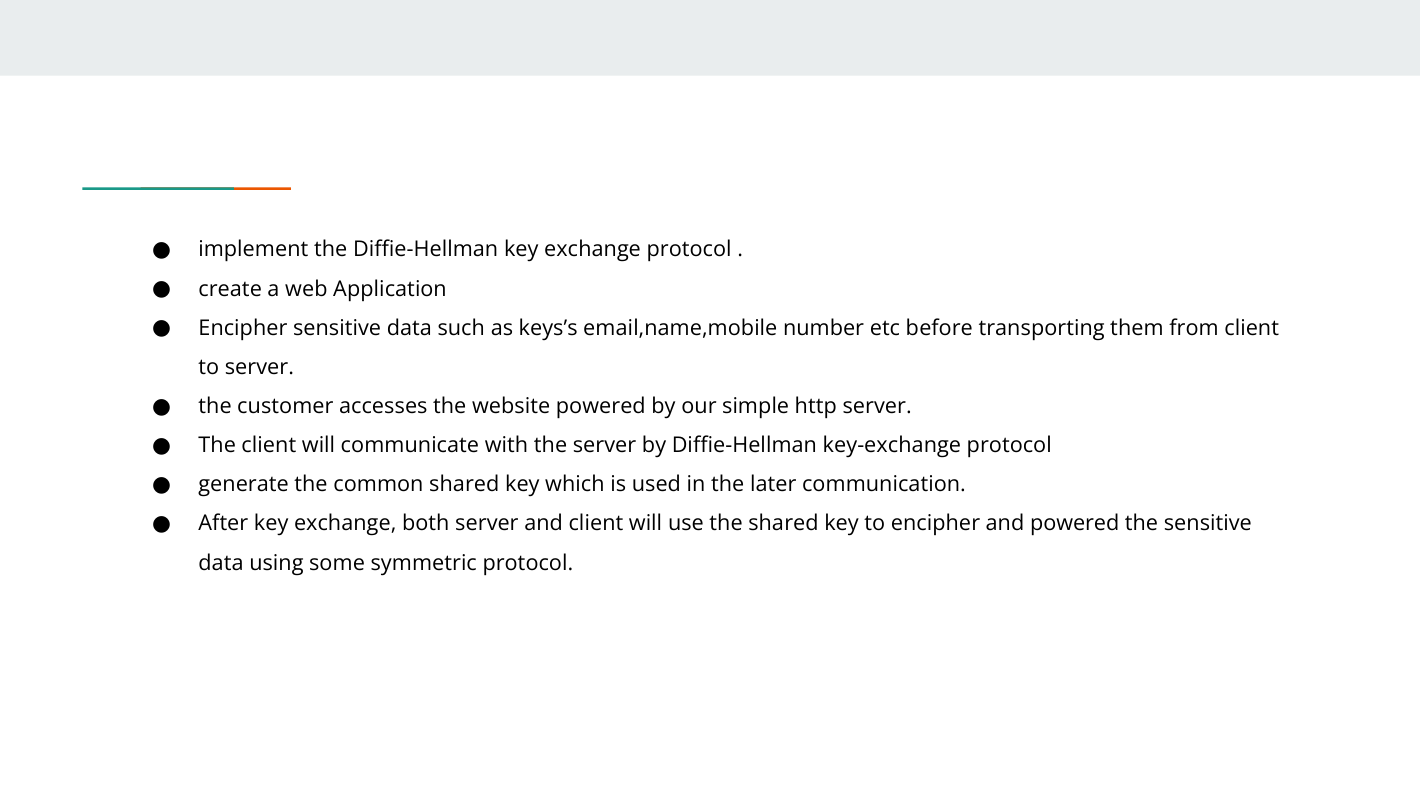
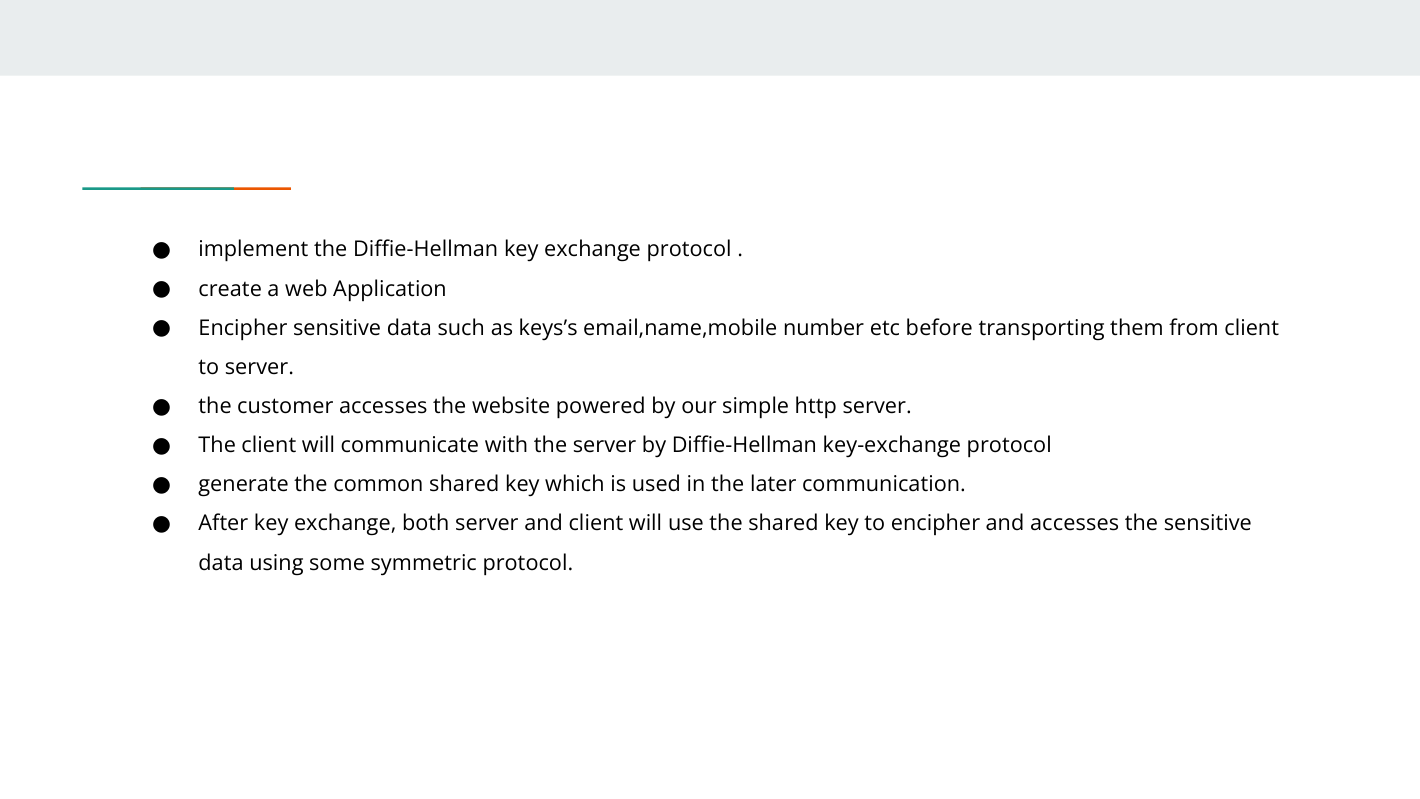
and powered: powered -> accesses (1075, 524)
